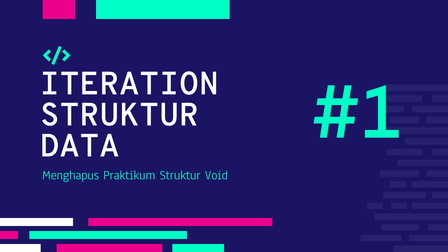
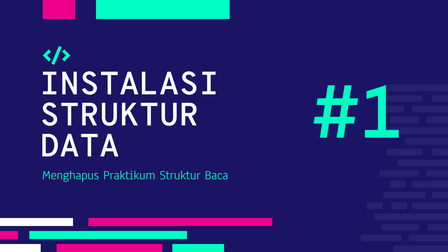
ITERATION: ITERATION -> INSTALASI (129, 84)
Void: Void -> Baca (216, 175)
